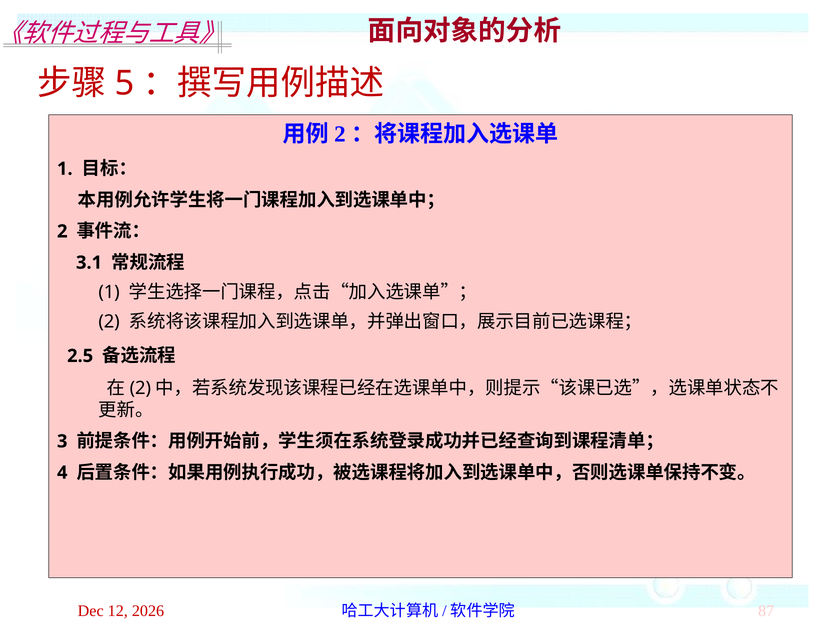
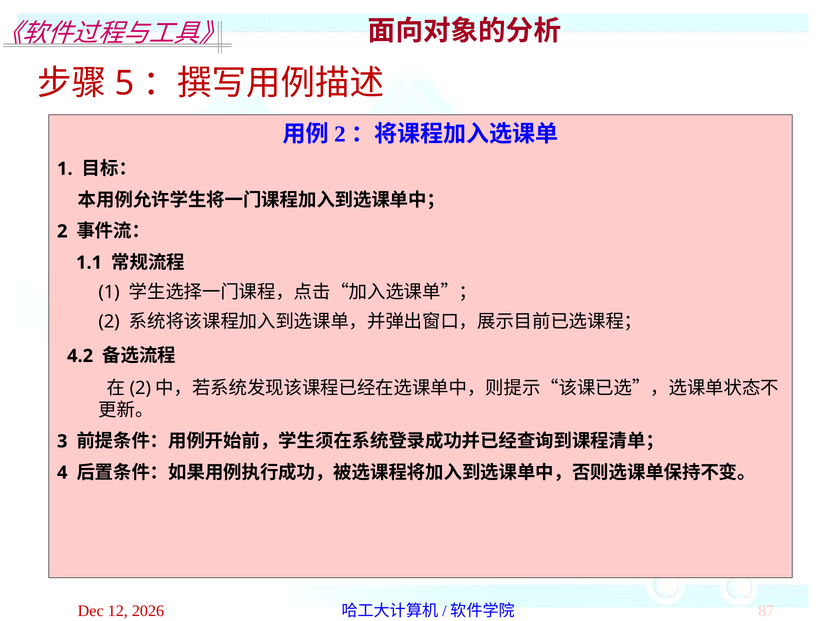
3.1: 3.1 -> 1.1 (89, 263)
2.5: 2.5 -> 4.2 (80, 356)
